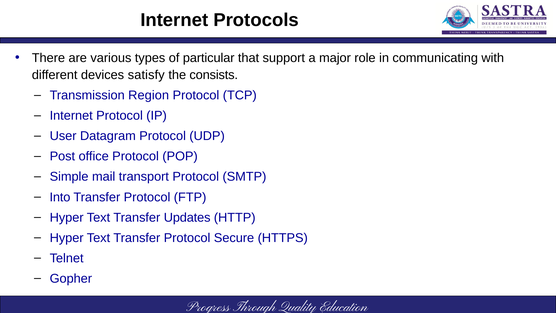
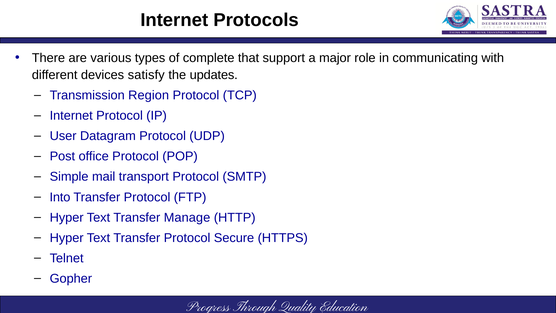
particular: particular -> complete (209, 58)
consists: consists -> updates (214, 75)
Updates: Updates -> Manage (187, 217)
